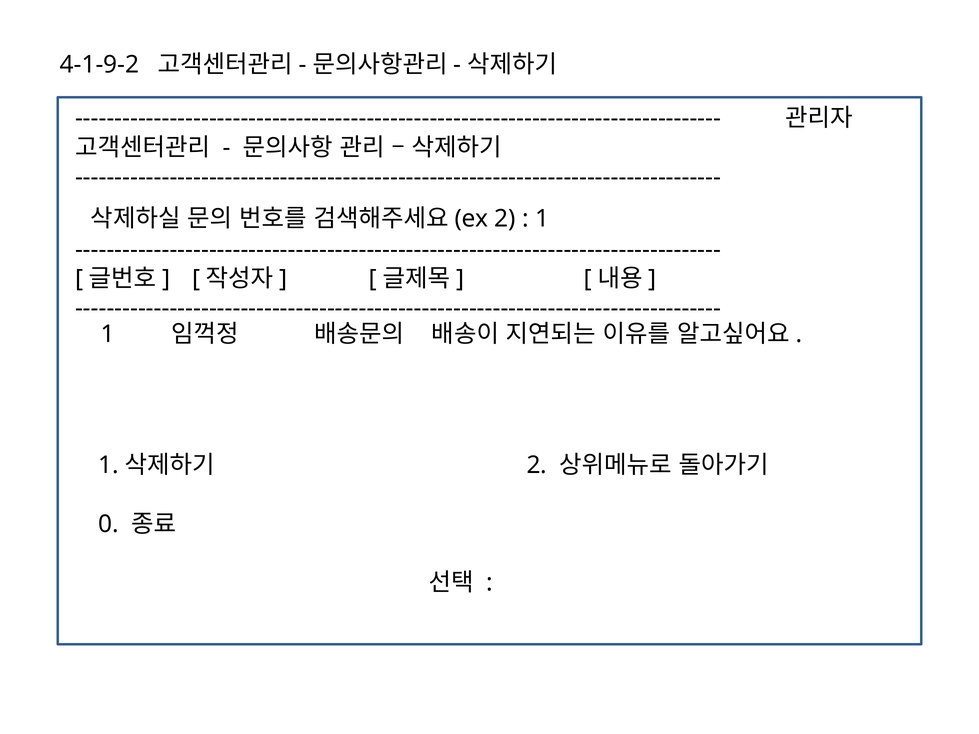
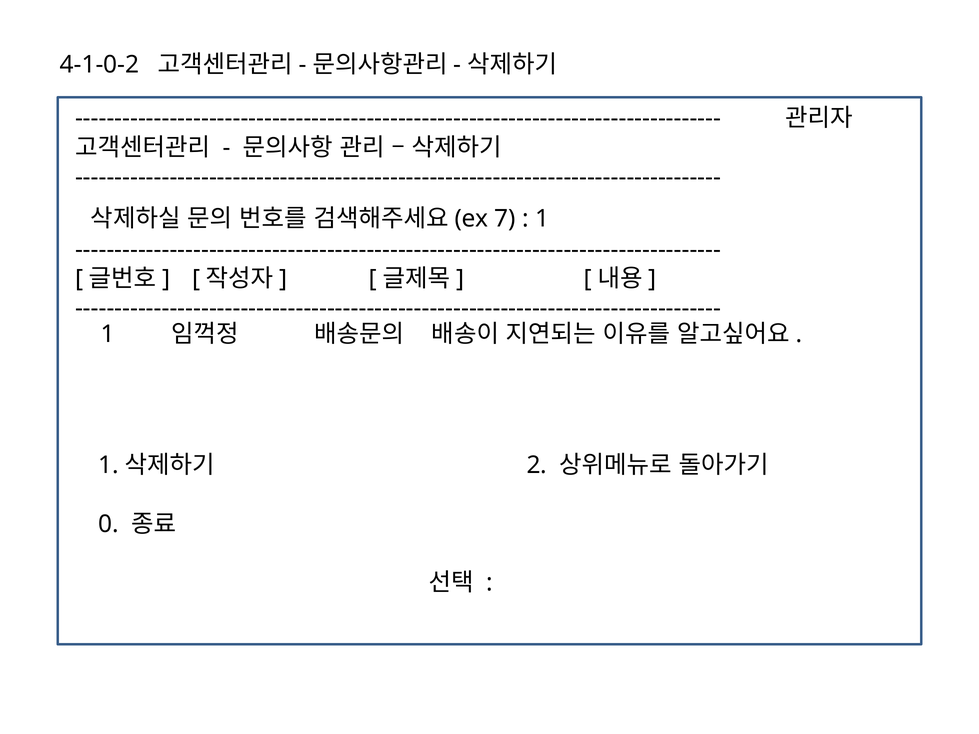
4-1-9-2: 4-1-9-2 -> 4-1-0-2 (99, 64)
2: 2 -> 7 (505, 219)
